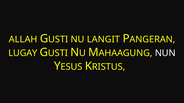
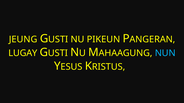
ALLAH: ALLAH -> JEUNG (23, 40)
LANGIT: LANGIT -> PIKEUN (103, 40)
NUN colour: white -> light blue (165, 53)
